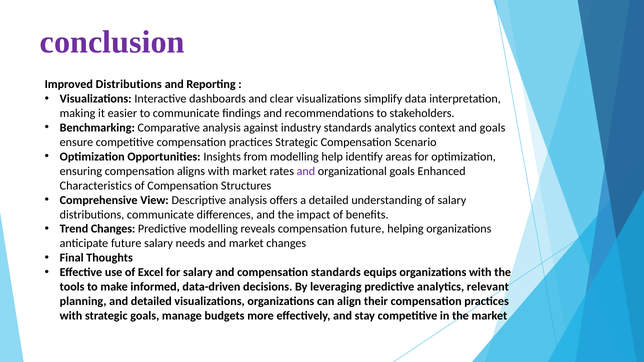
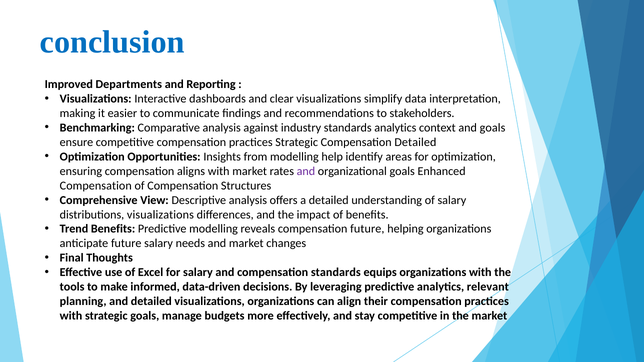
conclusion colour: purple -> blue (112, 42)
Improved Distributions: Distributions -> Departments (129, 84)
Compensation Scenario: Scenario -> Detailed (415, 142)
Characteristics: Characteristics -> Compensation (96, 186)
distributions communicate: communicate -> visualizations (160, 215)
Trend Changes: Changes -> Benefits (113, 229)
